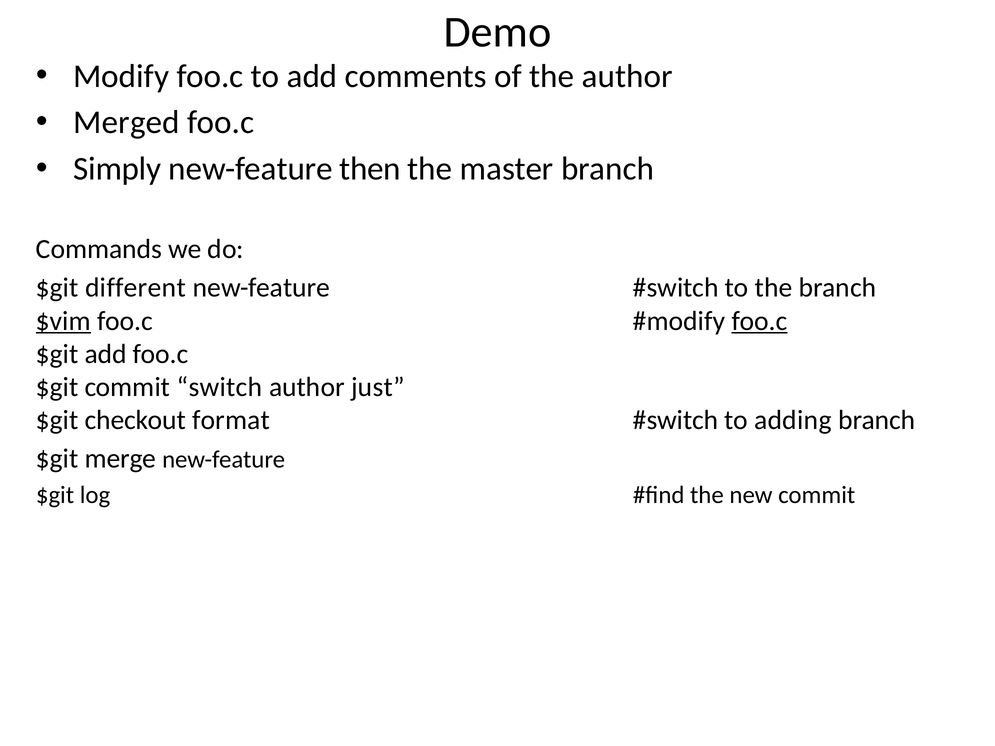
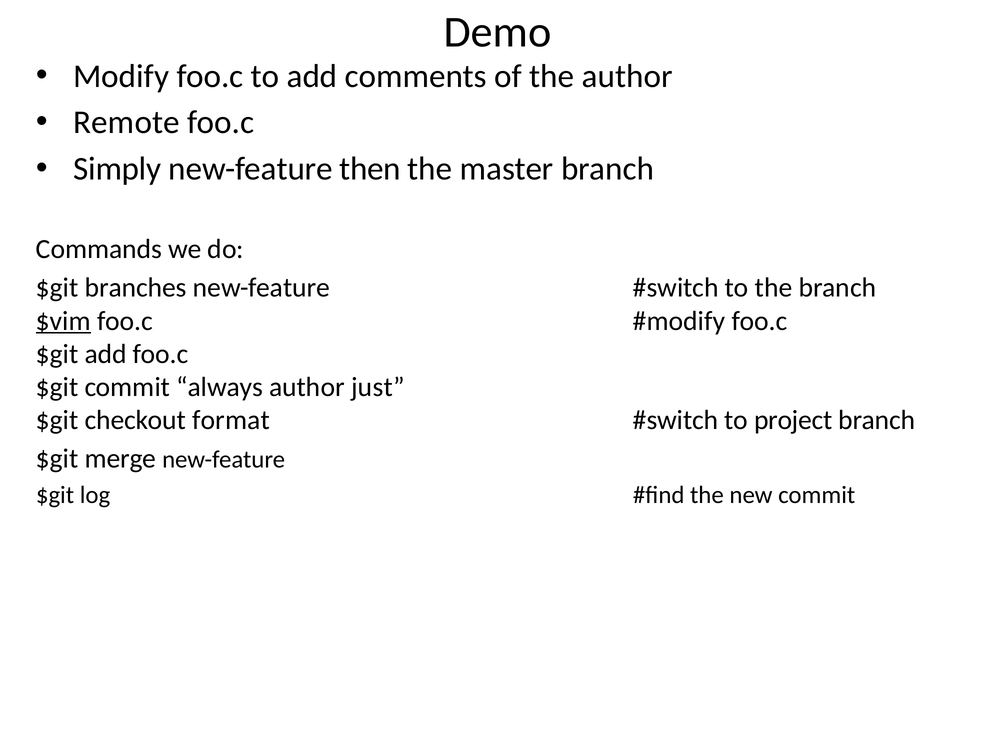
Merged: Merged -> Remote (127, 123)
different: different -> branches (136, 288)
foo.c underline: present -> none (759, 321)
switch: switch -> always (220, 387)
adding: adding -> project (793, 420)
